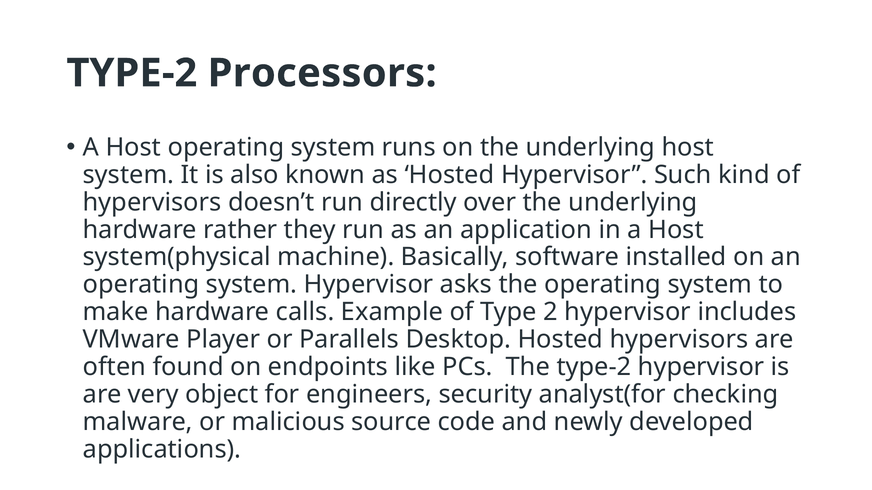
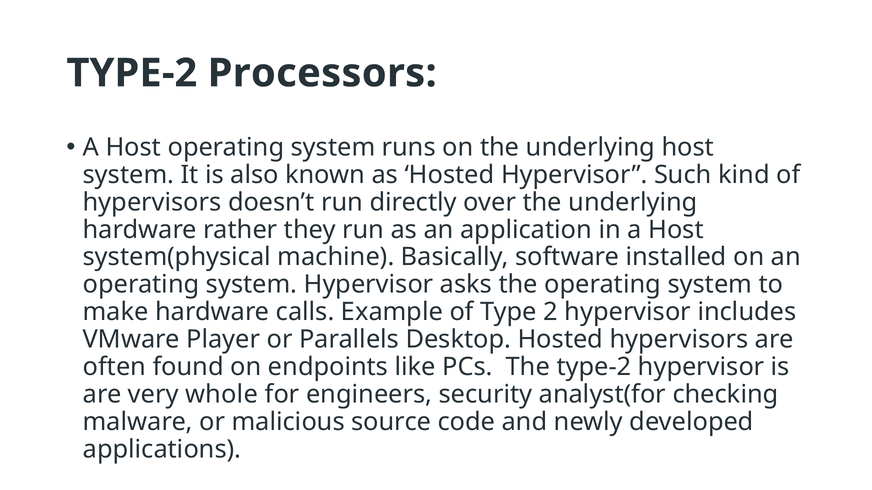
object: object -> whole (222, 395)
